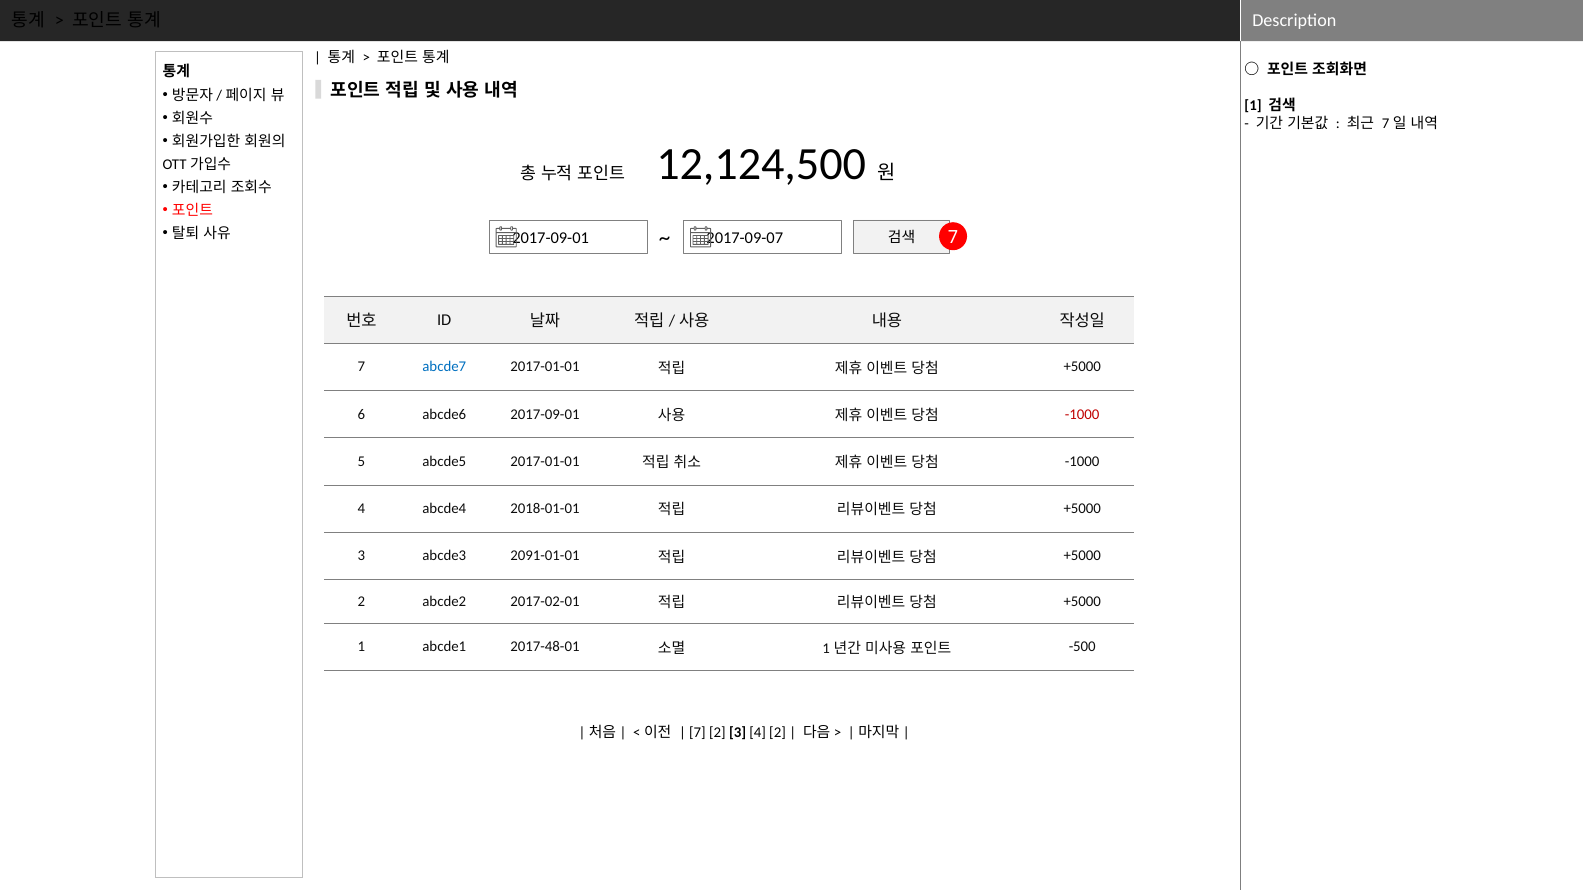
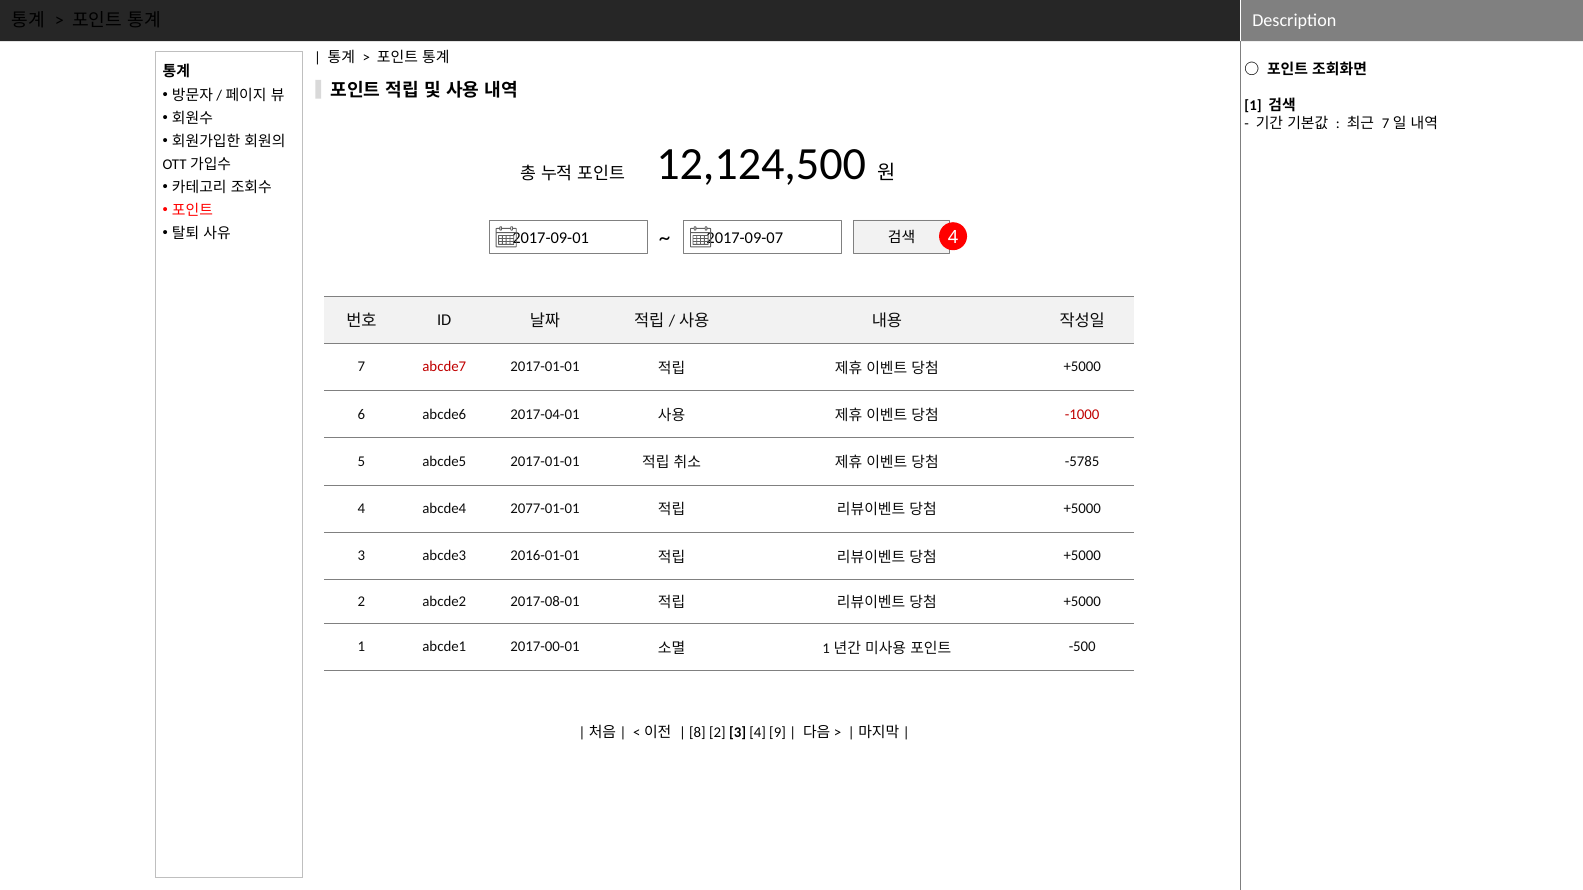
7: 7 -> 4 (953, 238)
abcde7 colour: blue -> red (444, 367)
abcde6 2017-09-01: 2017-09-01 -> 2017-04-01 (545, 414)
-1000: -1000 -> -5785 (1082, 462)
2018-01-01: 2018-01-01 -> 2077-01-01 (545, 509)
2091-01-01: 2091-01-01 -> 2016-01-01 (545, 556)
2017-02-01: 2017-02-01 -> 2017-08-01 (545, 602)
2017-48-01: 2017-48-01 -> 2017-00-01 (545, 647)
7: 7 -> 8 (697, 733)
4 2: 2 -> 9 (778, 733)
